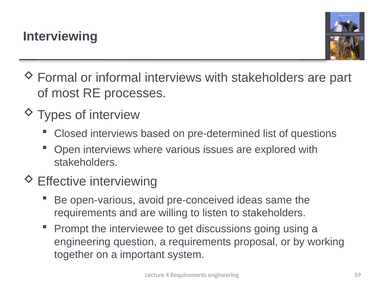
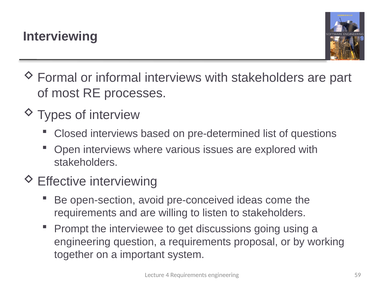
open-various: open-various -> open-section (103, 200)
same: same -> come (279, 200)
